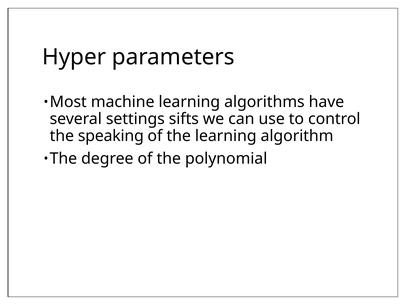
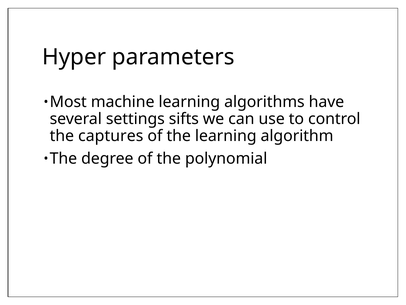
speaking: speaking -> captures (111, 136)
